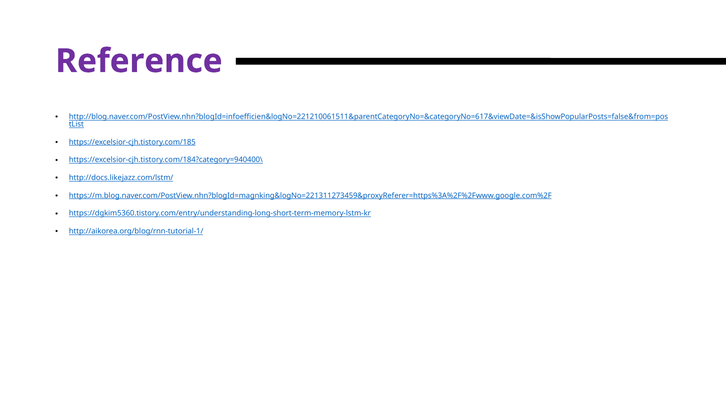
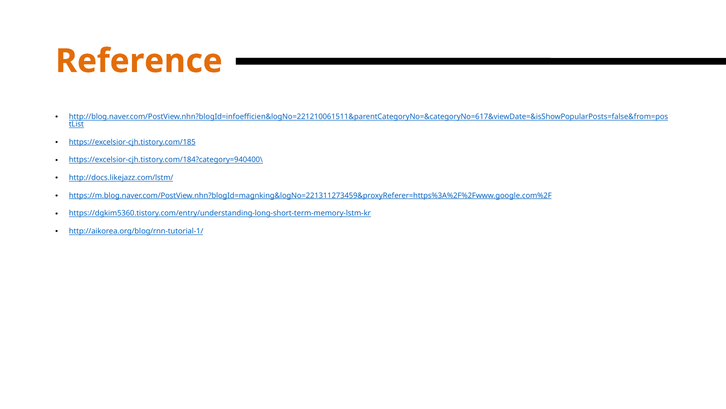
Reference colour: purple -> orange (139, 61)
